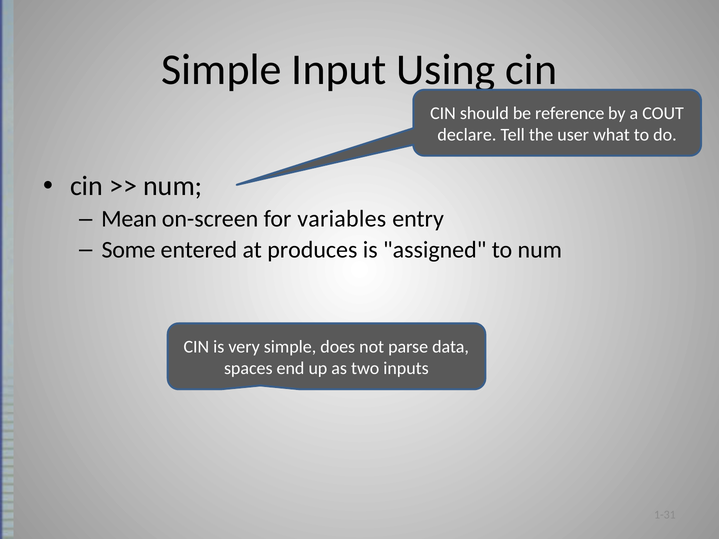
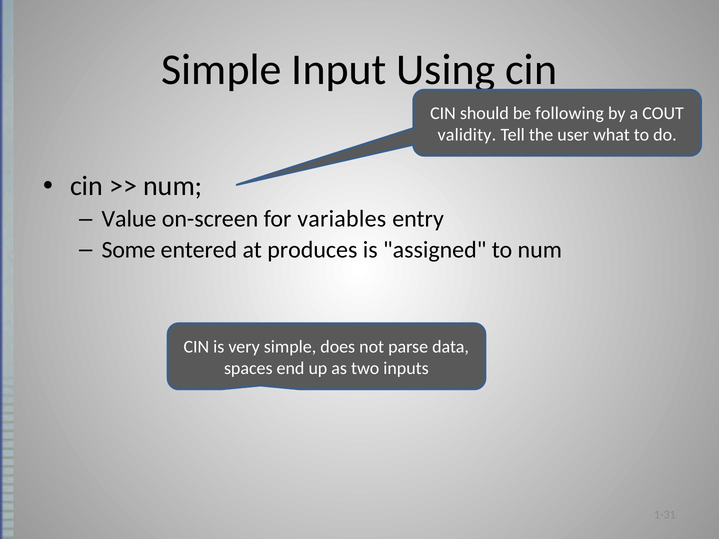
reference: reference -> following (570, 113)
declare: declare -> validity (467, 135)
Mean: Mean -> Value (129, 219)
